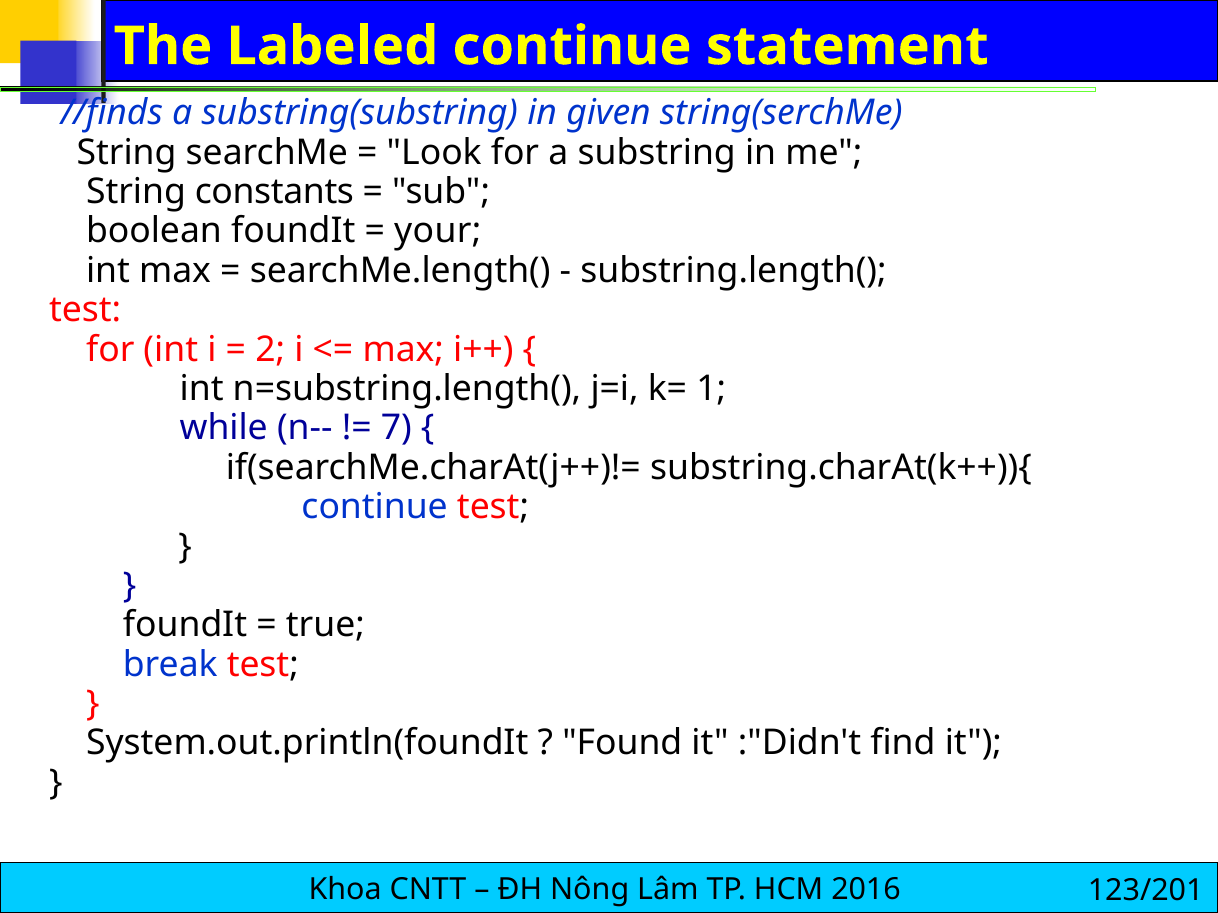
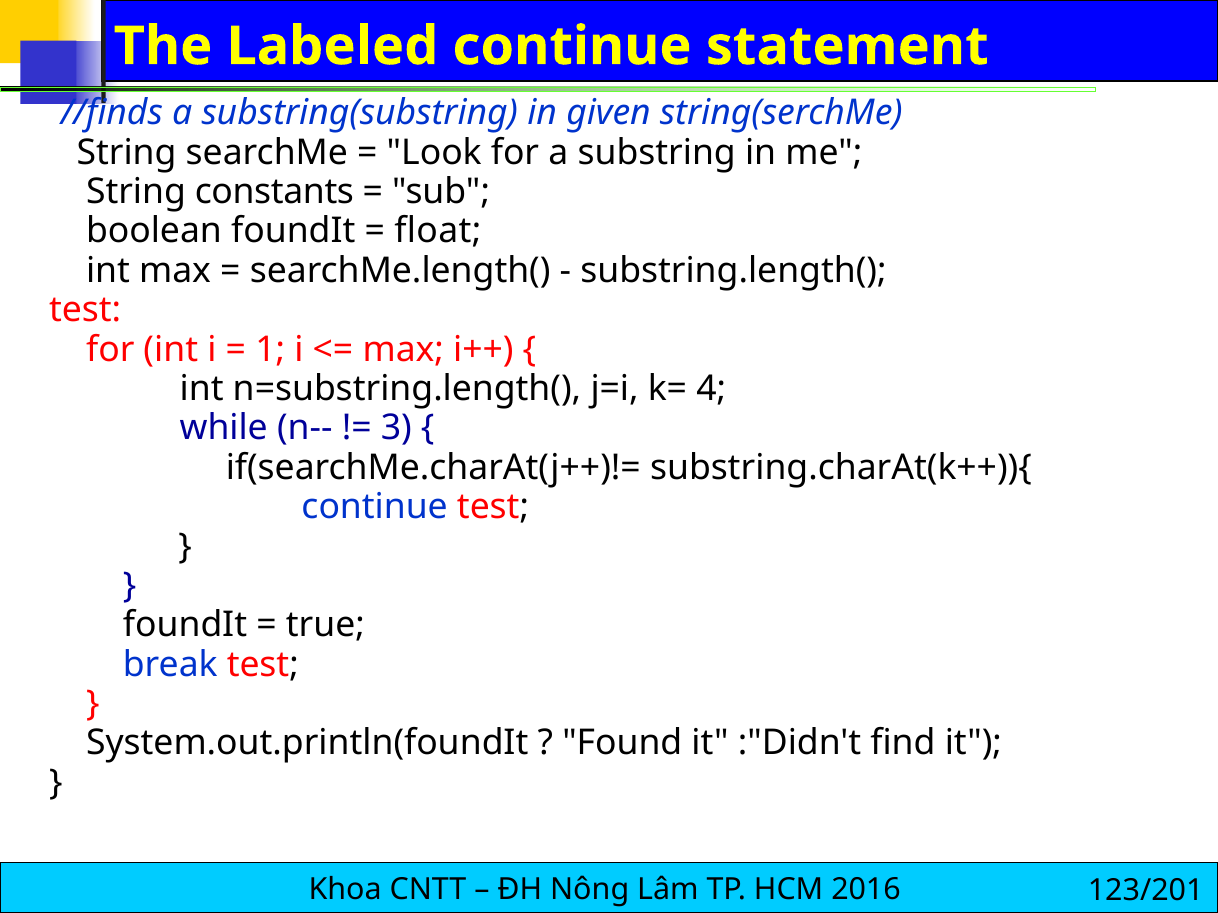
your: your -> float (438, 231)
2: 2 -> 1 (270, 350)
1: 1 -> 4 (711, 389)
7: 7 -> 3 (396, 428)
